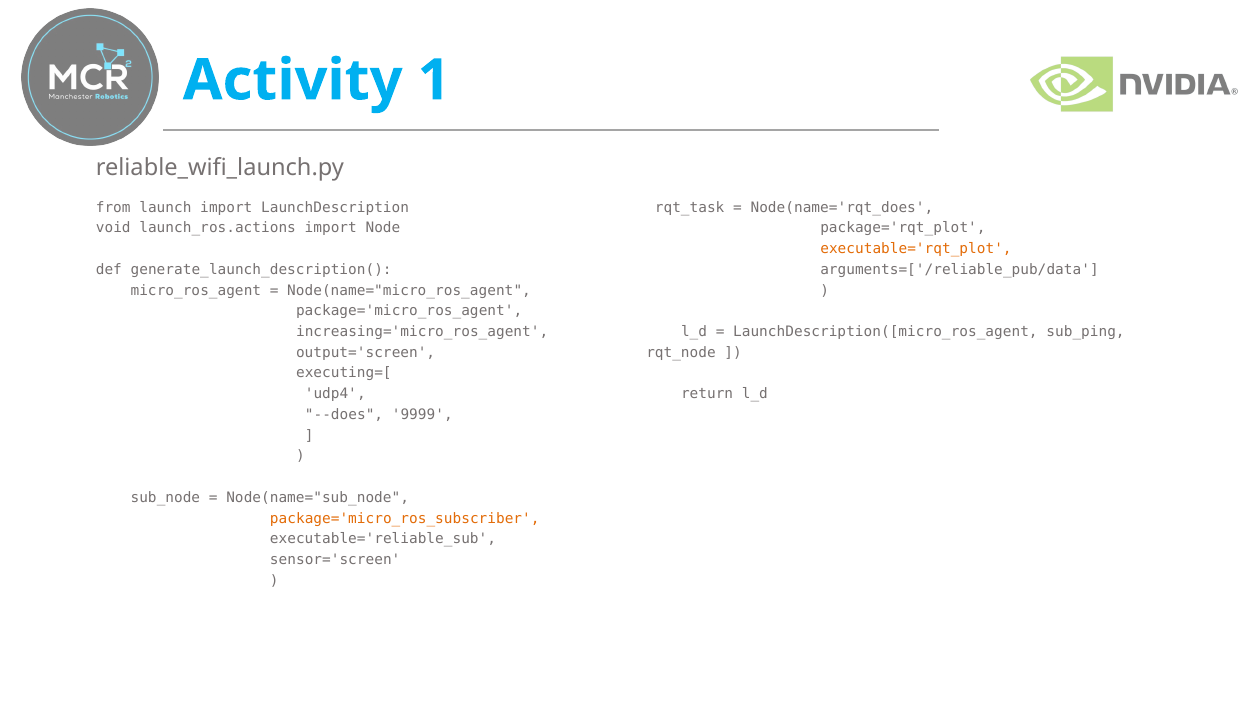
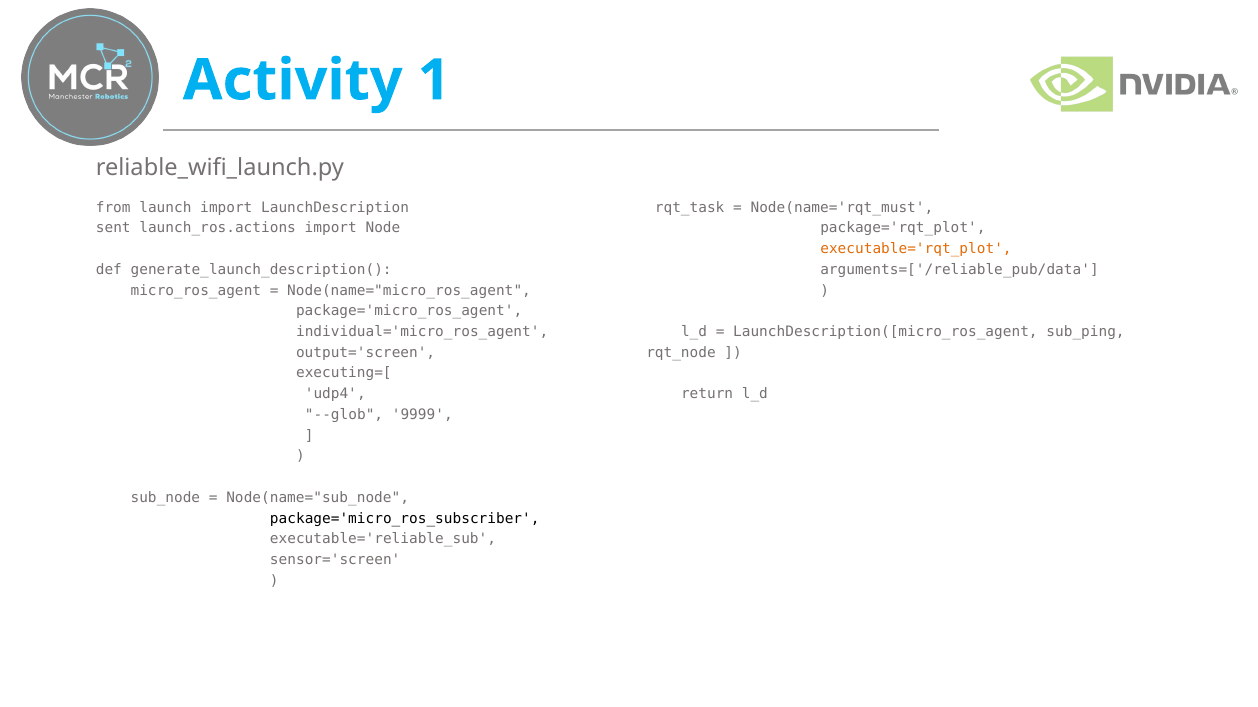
Node(name='rqt_does: Node(name='rqt_does -> Node(name='rqt_must (842, 207)
void: void -> sent (113, 228)
increasing='micro_ros_agent: increasing='micro_ros_agent -> individual='micro_ros_agent (422, 332)
--does: --does -> --glob (344, 415)
package='micro_ros_subscriber colour: orange -> black (405, 519)
